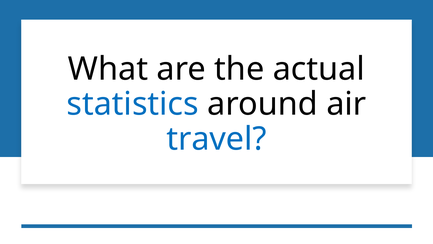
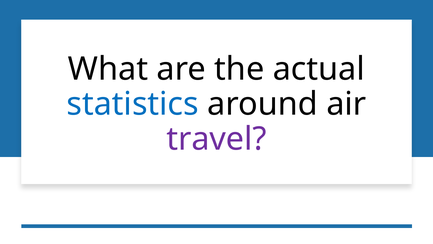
travel colour: blue -> purple (217, 139)
